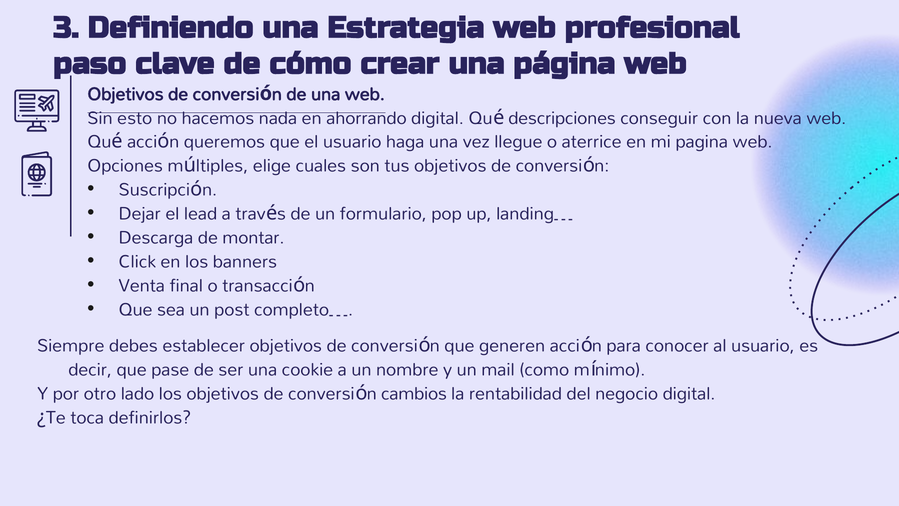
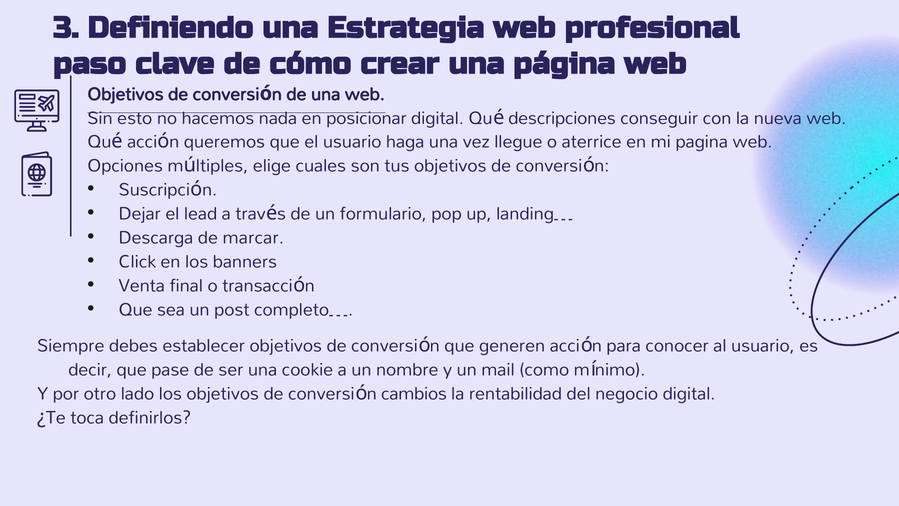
ahorrando: ahorrando -> posicionar (366, 117)
montar: montar -> marcar (253, 237)
